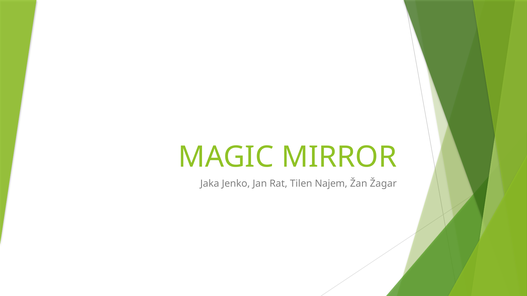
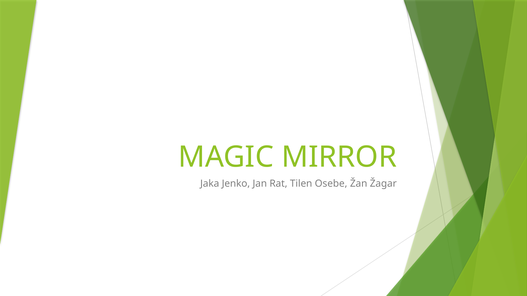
Najem: Najem -> Osebe (331, 184)
